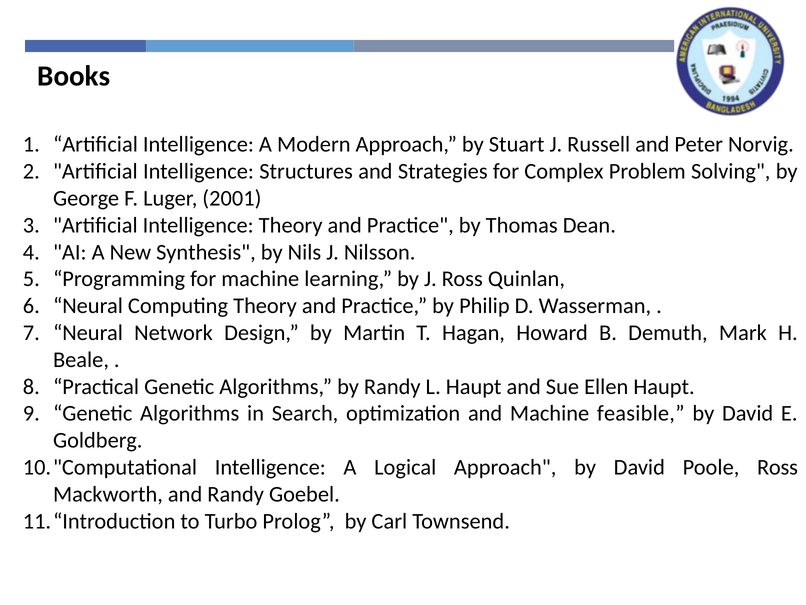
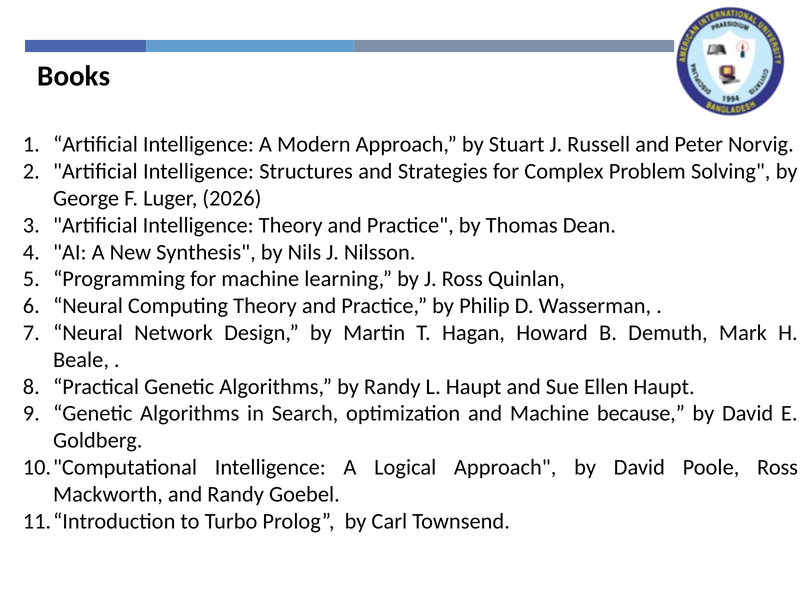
2001: 2001 -> 2026 (232, 198)
feasible: feasible -> because (641, 413)
